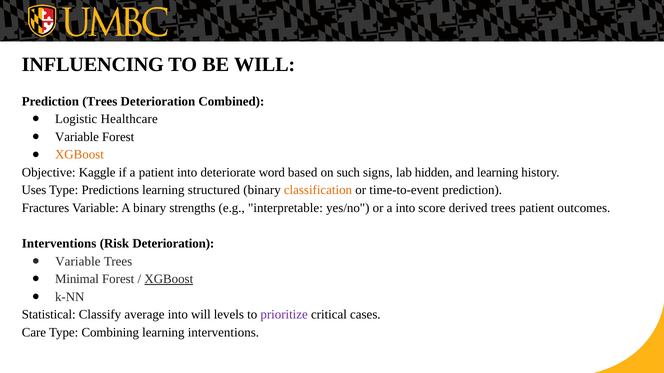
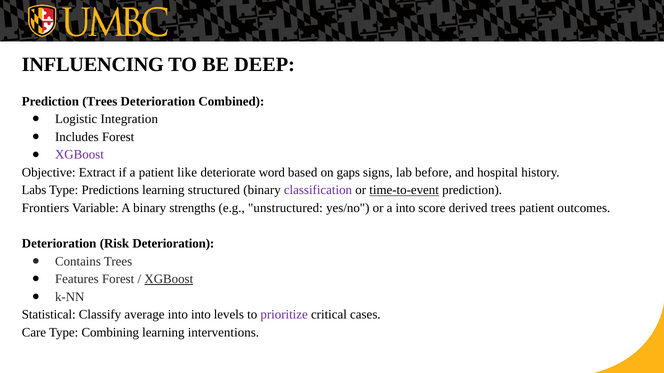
BE WILL: WILL -> DEEP (265, 64)
Healthcare: Healthcare -> Integration (129, 119)
Variable: Variable -> Includes (77, 137)
XGBoost colour: orange -> purple (79, 155)
Kaggle: Kaggle -> Extract (97, 173)
patient into: into -> like (187, 173)
such: such -> gaps (348, 173)
hidden: hidden -> before (433, 173)
and learning: learning -> hospital (498, 173)
Uses: Uses -> Labs (34, 190)
classification colour: orange -> purple (318, 190)
time-to-event underline: none -> present (404, 190)
Fractures: Fractures -> Frontiers (45, 208)
interpretable: interpretable -> unstructured (285, 208)
Interventions: Interventions -> Deterioration (59, 244)
Variable: Variable -> Contains (78, 262)
Minimal: Minimal -> Features (77, 279)
into will: will -> into (201, 315)
